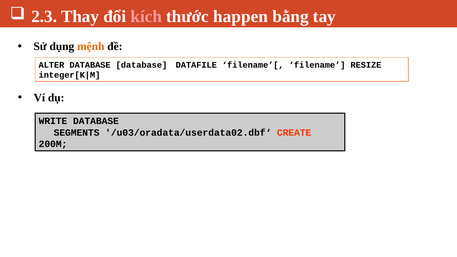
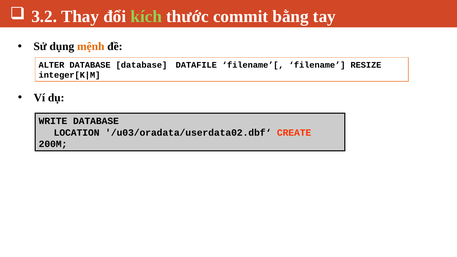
2.3: 2.3 -> 3.2 (44, 17)
kích colour: pink -> light green (146, 17)
happen: happen -> commit (241, 17)
SEGMENTS: SEGMENTS -> LOCATION (77, 133)
